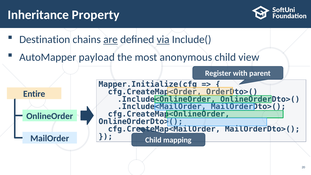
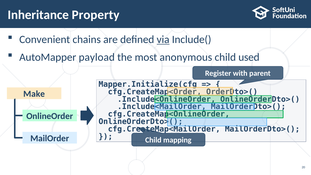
Destination: Destination -> Convenient (45, 39)
are underline: present -> none (111, 39)
view: view -> used (249, 57)
Entire: Entire -> Make (34, 94)
